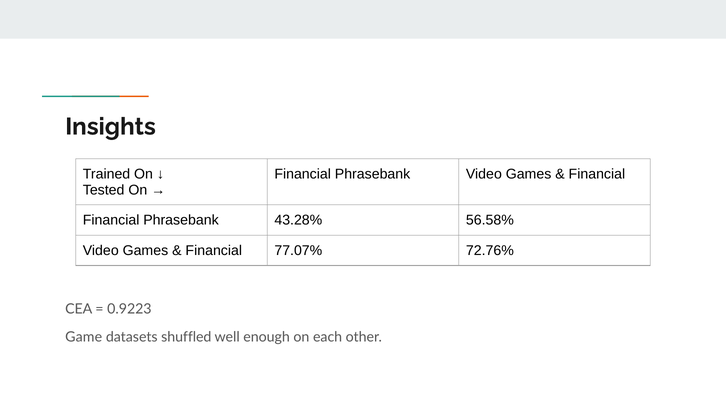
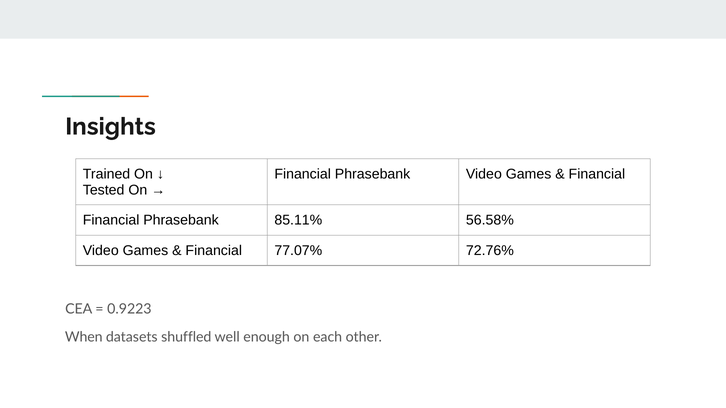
43.28%: 43.28% -> 85.11% (298, 220)
Game: Game -> When (84, 337)
